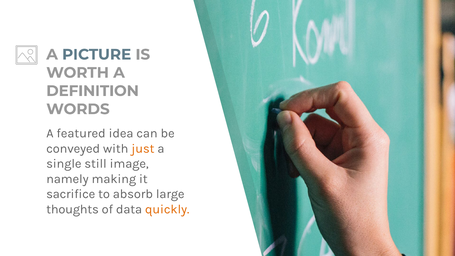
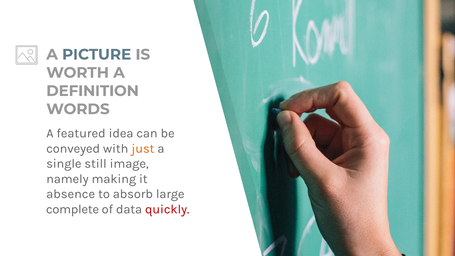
sacrifice: sacrifice -> absence (71, 194)
thoughts: thoughts -> complete (73, 209)
quickly colour: orange -> red (167, 209)
